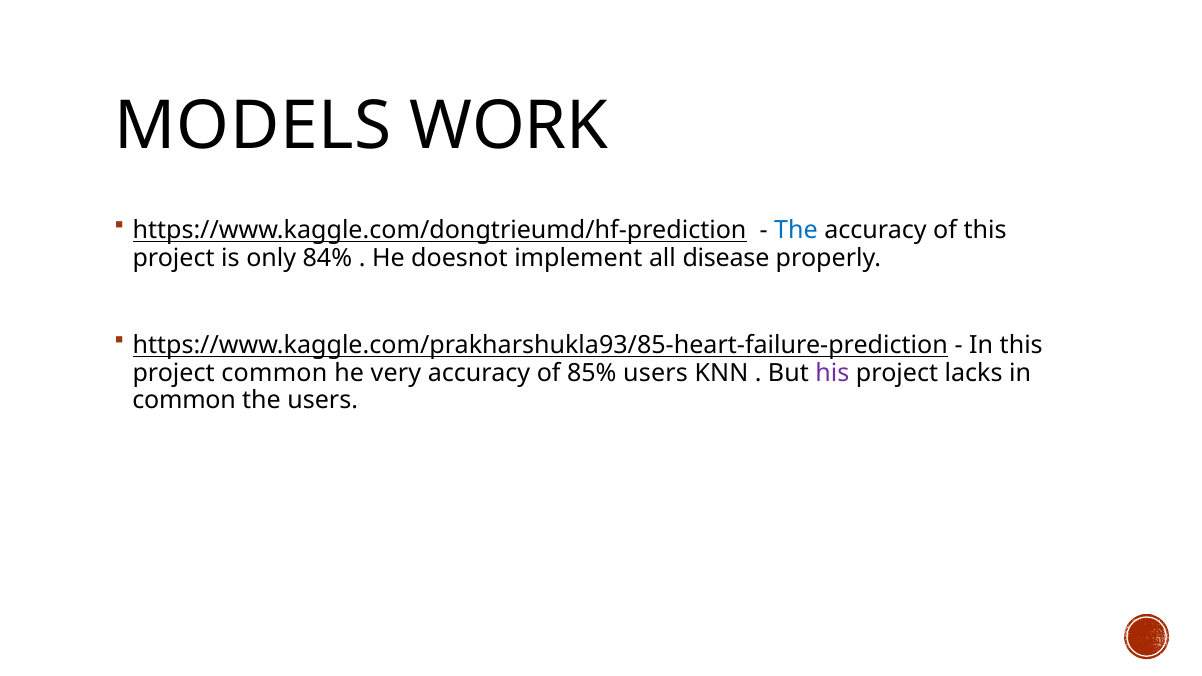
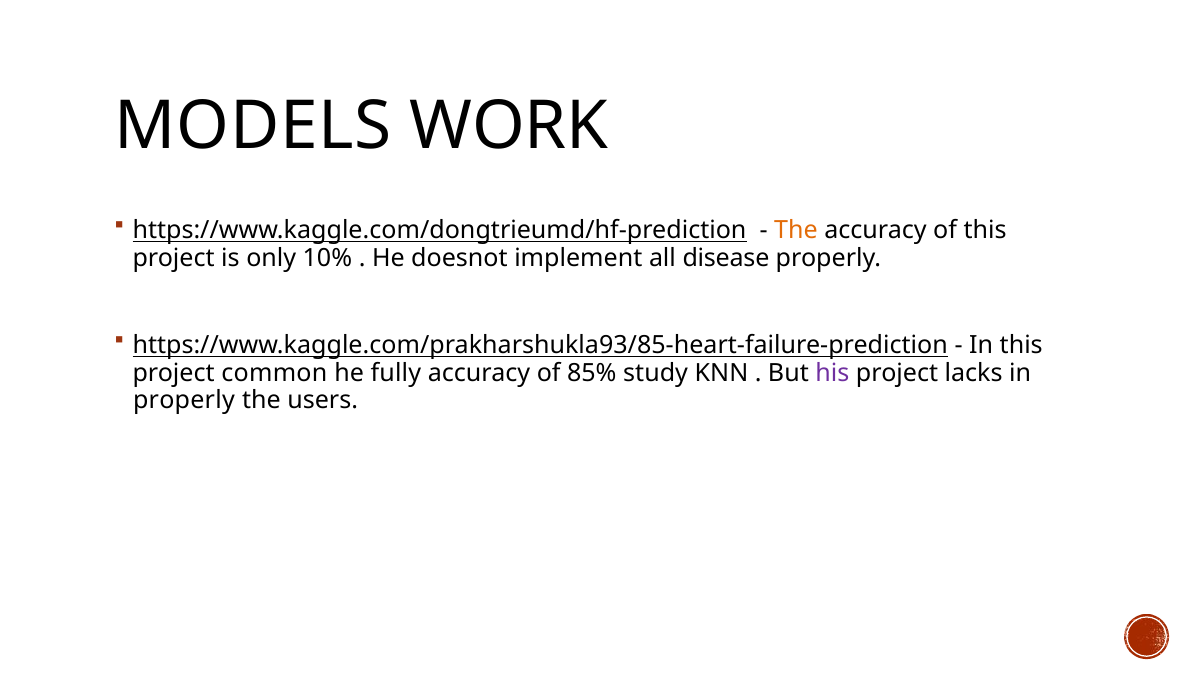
The colour: blue -> orange (796, 230)
84%: 84% -> 10% (327, 258)
very: very -> fully (396, 373)
85% users: users -> study (656, 373)
common: common -> properly (184, 400)
